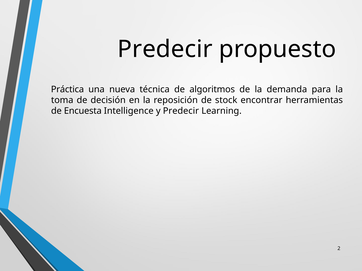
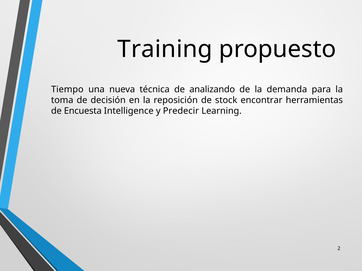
Predecir: Predecir -> Training (165, 49)
Práctica: Práctica -> Tiempo (67, 89)
algoritmos: algoritmos -> analizando (212, 89)
